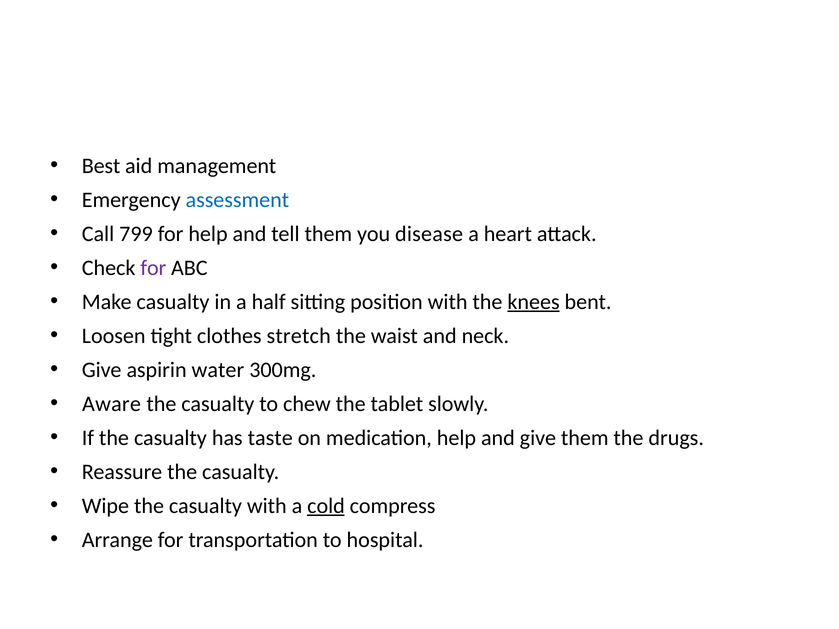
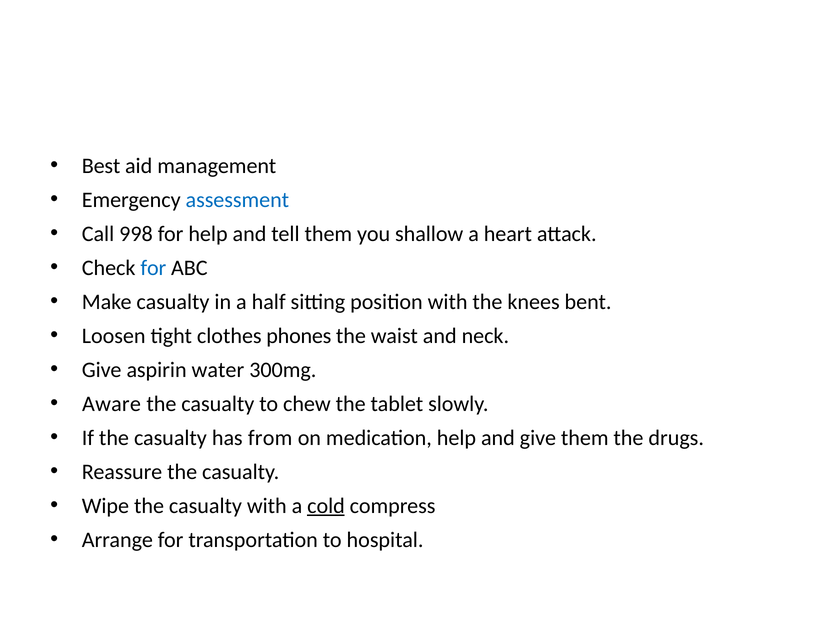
799: 799 -> 998 (136, 234)
disease: disease -> shallow (429, 234)
for colour: purple -> blue (153, 268)
knees underline: present -> none (534, 302)
stretch: stretch -> phones (299, 336)
taste: taste -> from (270, 438)
